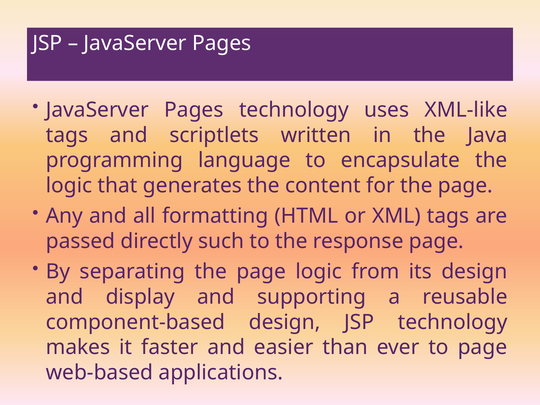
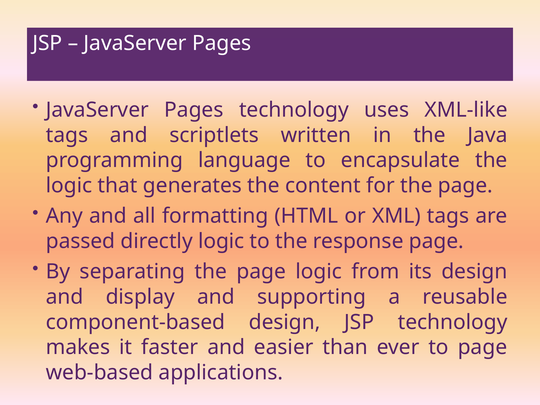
directly such: such -> logic (221, 241)
